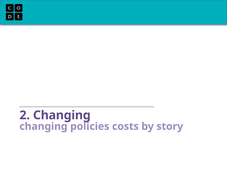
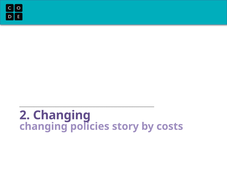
costs: costs -> story (125, 127)
story: story -> costs (170, 127)
